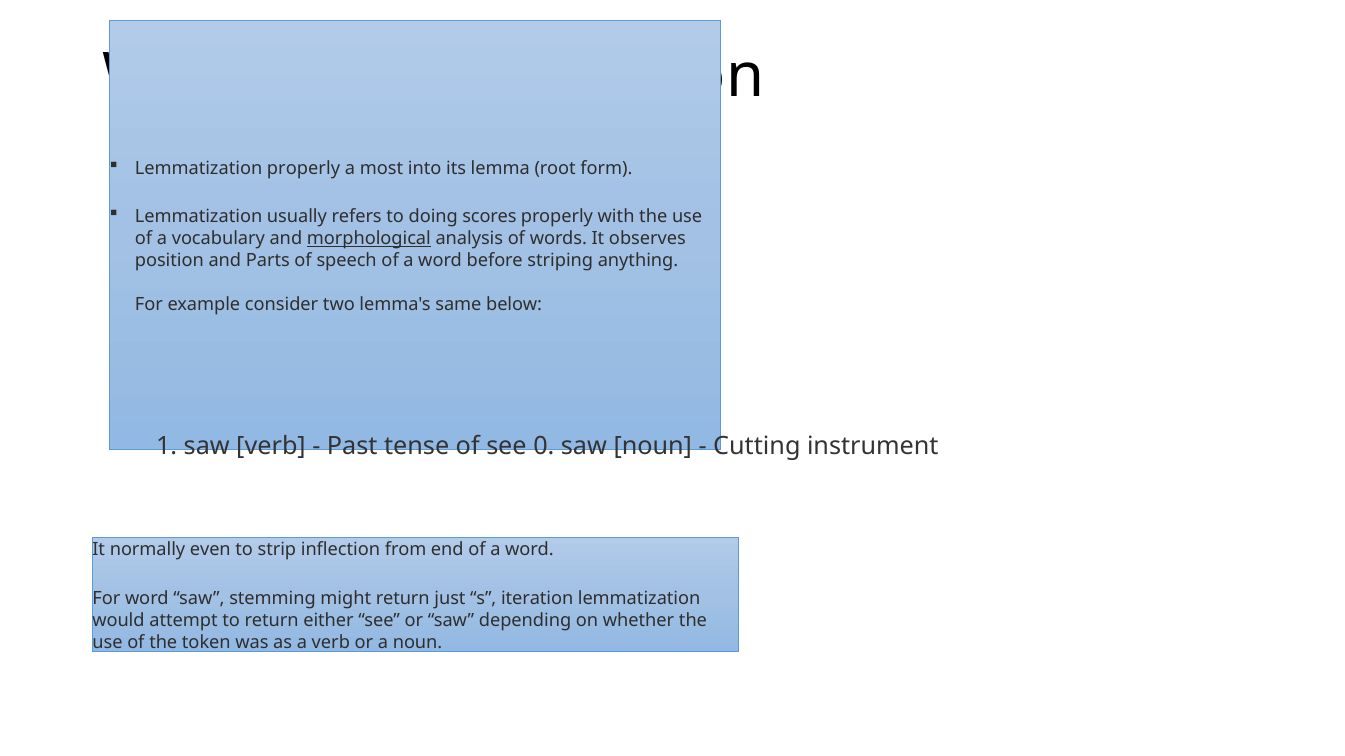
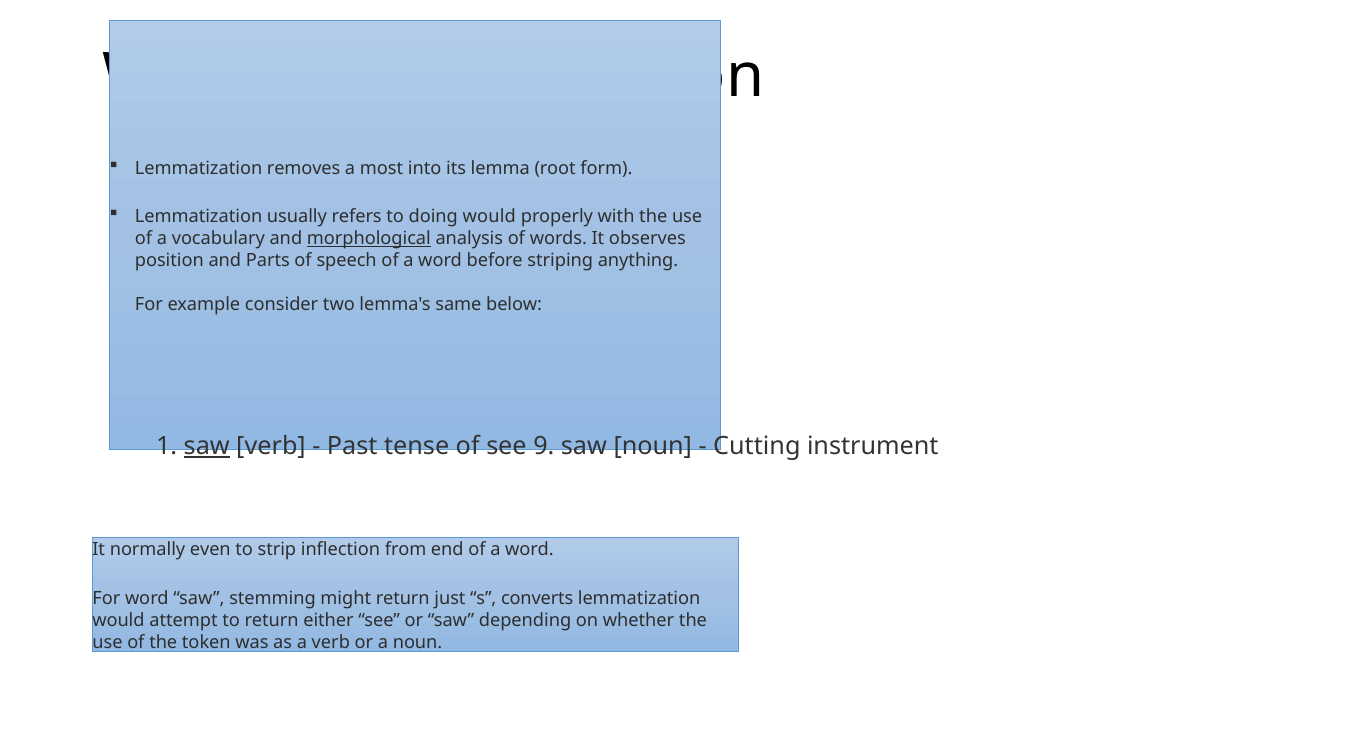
Lemmatization properly: properly -> removes (304, 168)
doing scores: scores -> would (489, 217)
saw underline: none -> present (207, 446)
0: 0 -> 9 (544, 446)
iteration: iteration -> converts (537, 599)
